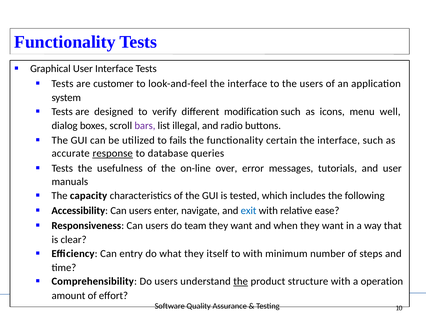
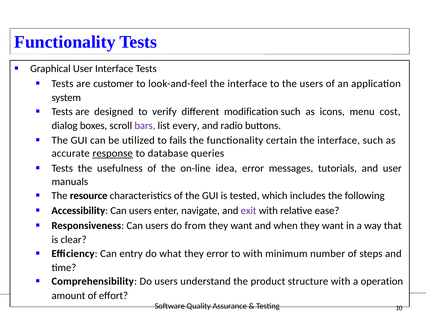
well: well -> cost (390, 112)
illegal: illegal -> every (186, 126)
over: over -> idea (226, 169)
capacity: capacity -> resource (89, 196)
exit colour: blue -> purple (249, 211)
team: team -> from (195, 226)
they itself: itself -> error (217, 254)
the underline: present -> none (241, 282)
